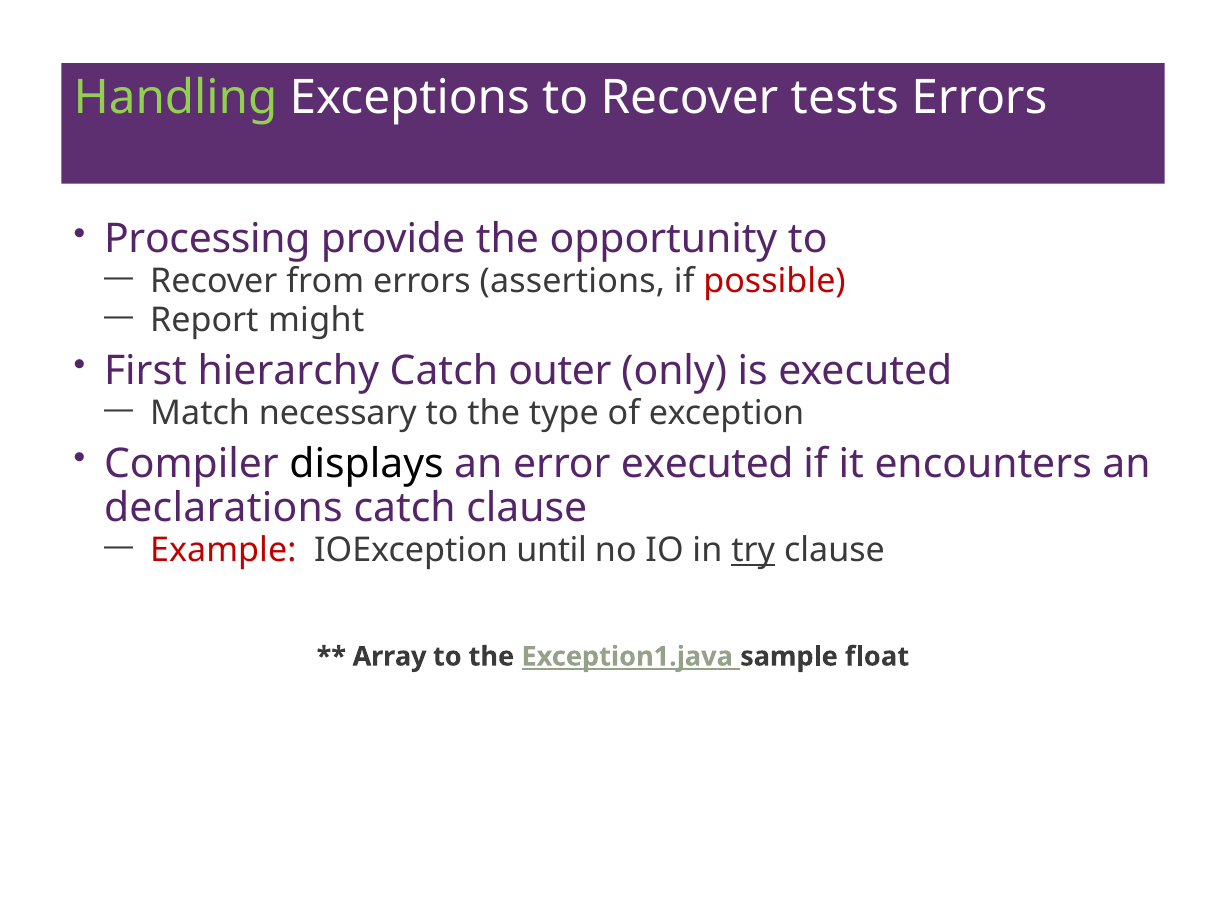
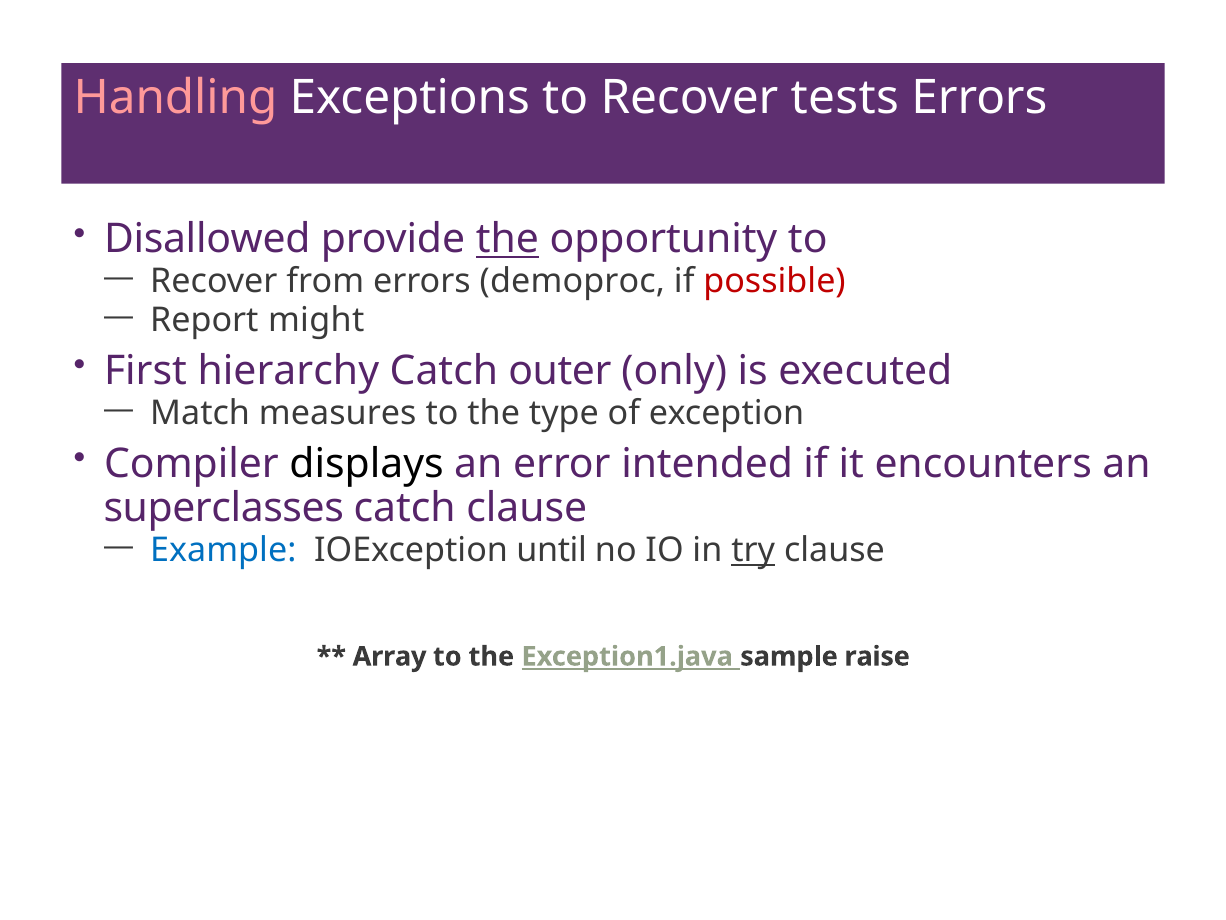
Handling colour: light green -> pink (175, 98)
Processing: Processing -> Disallowed (207, 239)
the underline: none -> present (507, 239)
assertions: assertions -> demoproc (572, 281)
necessary: necessary -> measures (338, 413)
error executed: executed -> intended (707, 463)
declarations: declarations -> superclasses (224, 508)
Example colour: red -> blue (223, 550)
float: float -> raise (877, 656)
